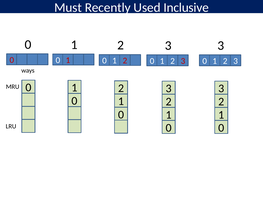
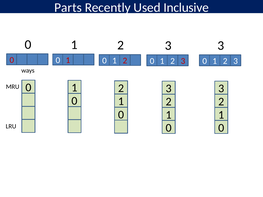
Must: Must -> Parts (68, 7)
